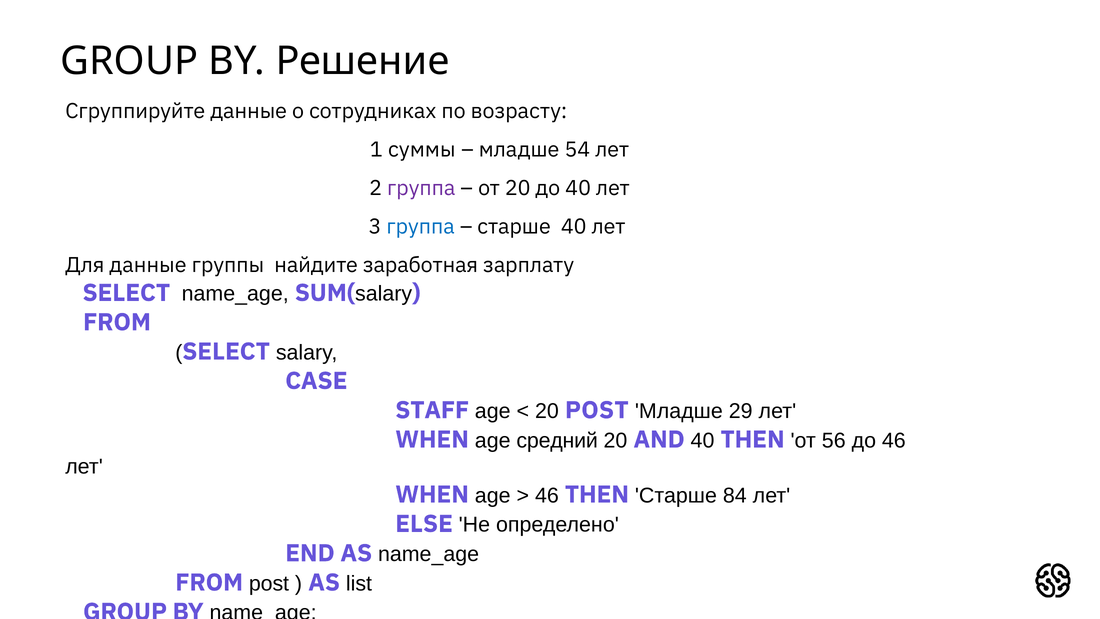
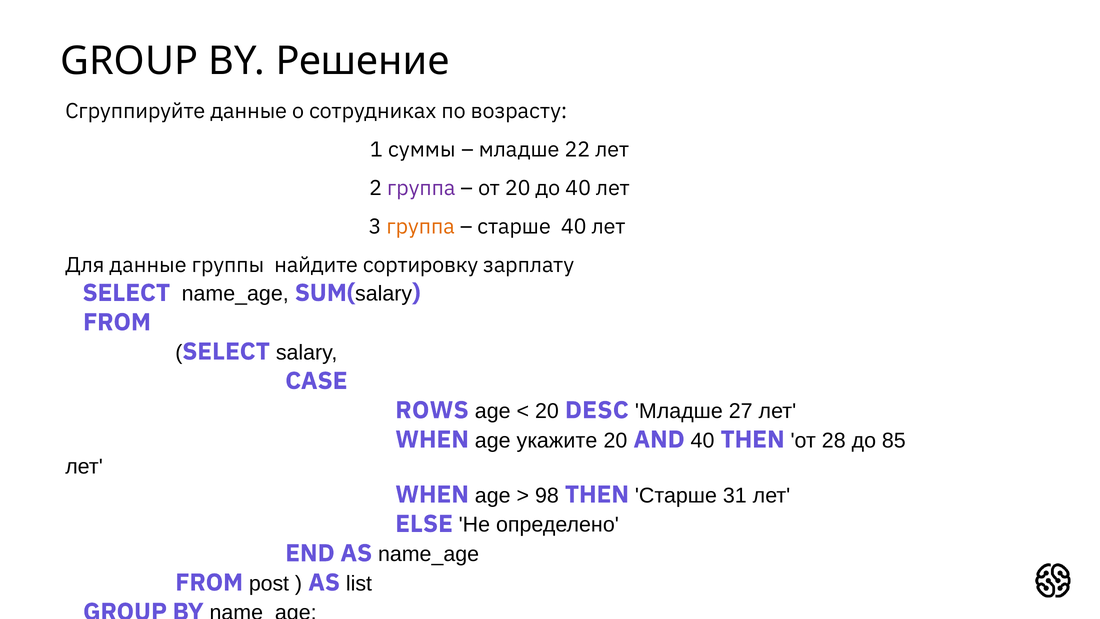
54: 54 -> 22 (577, 150)
группа colour: blue -> orange (421, 227)
заработная: заработная -> сортировку (421, 265)
STAFF: STAFF -> ROWS (432, 410)
POST: POST -> DESC (597, 410)
29: 29 -> 27 (741, 411)
средний: средний -> укажите (557, 440)
56: 56 -> 28 (834, 440)
до 46: 46 -> 85 (894, 440)
46: 46 -> 98 (547, 495)
84: 84 -> 31 (735, 495)
